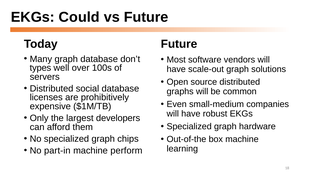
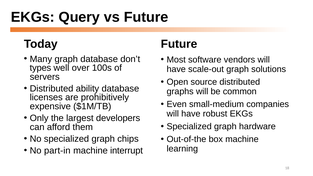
Could: Could -> Query (79, 17)
social: social -> ability (87, 89)
perform: perform -> interrupt (127, 151)
